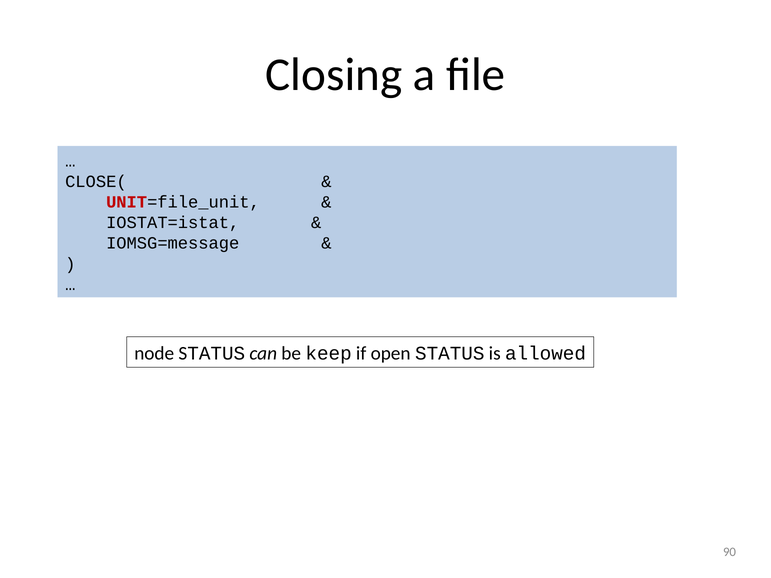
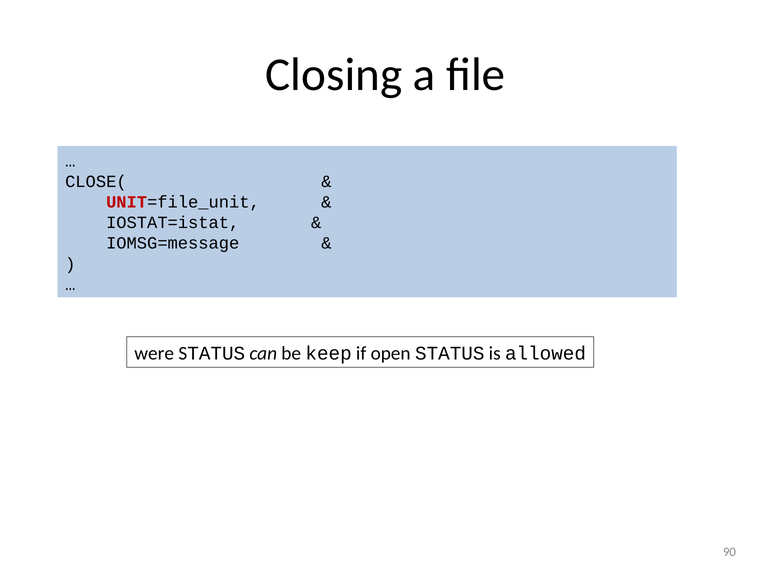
node: node -> were (154, 354)
